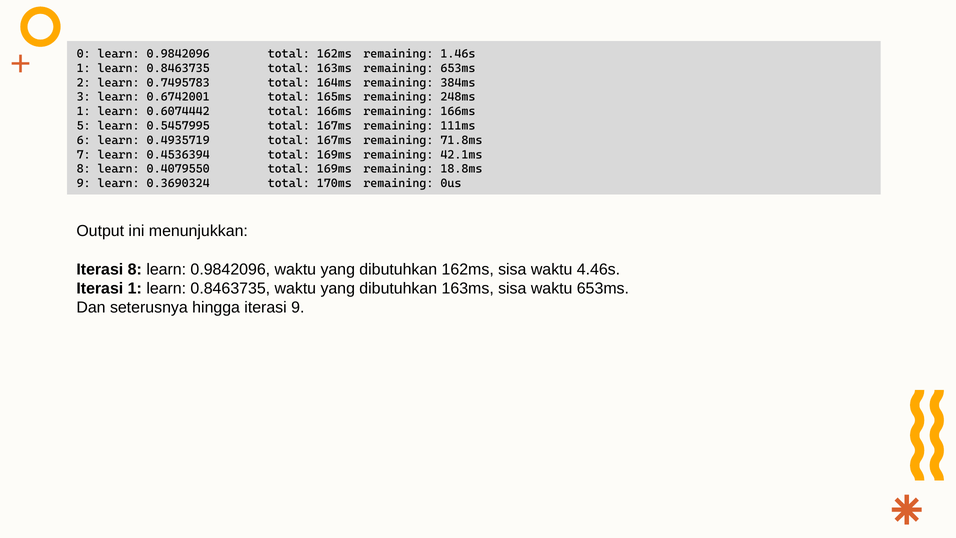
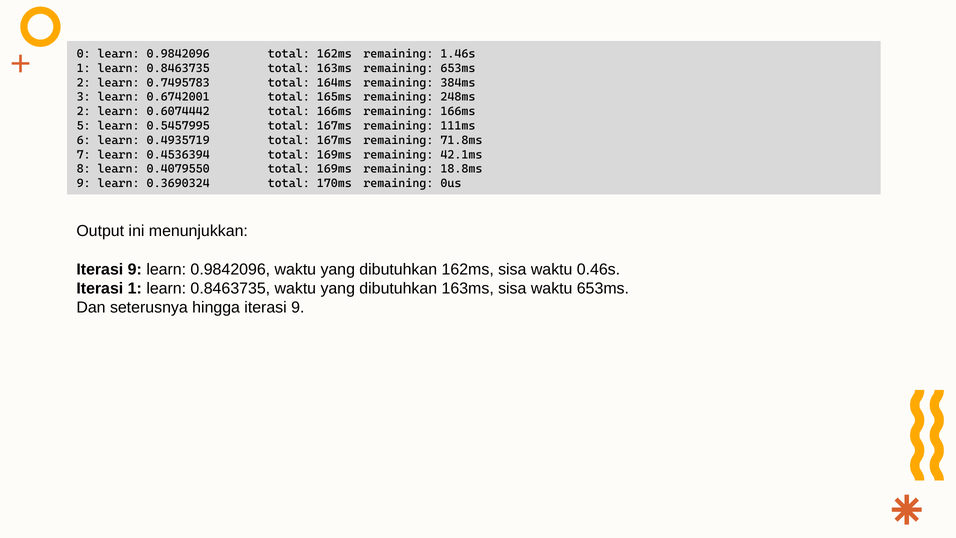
1: 1 -> 2 (84, 111)
8: 8 -> 9 (135, 269)
4.46s: 4.46s -> 0.46s (598, 269)
